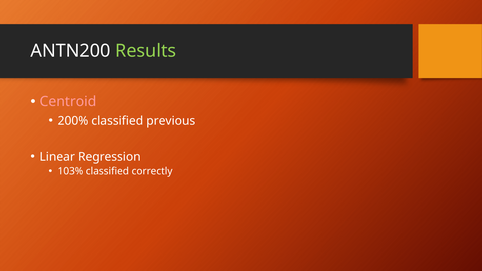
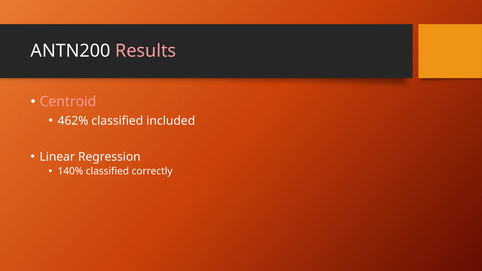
Results colour: light green -> pink (146, 51)
200%: 200% -> 462% (73, 121)
previous: previous -> included (171, 121)
103%: 103% -> 140% (70, 171)
